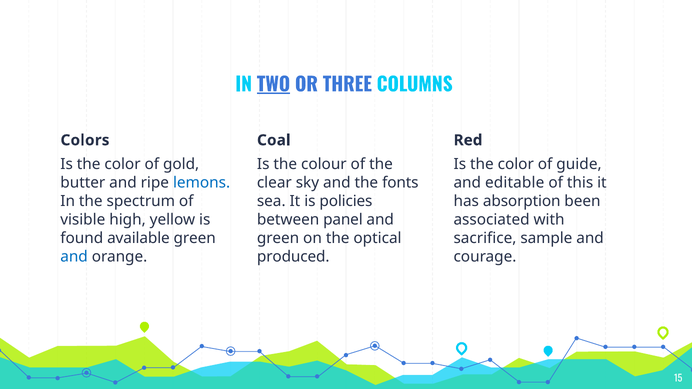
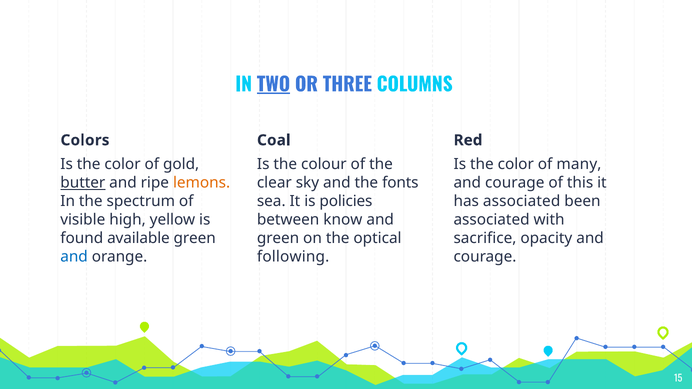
guide: guide -> many (579, 165)
butter underline: none -> present (83, 183)
lemons colour: blue -> orange (202, 183)
editable: editable -> courage (515, 183)
has absorption: absorption -> associated (522, 201)
panel: panel -> know (343, 220)
sample: sample -> opacity (546, 238)
produced: produced -> following (293, 257)
